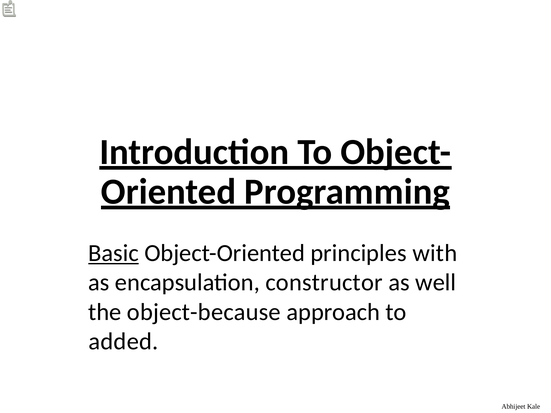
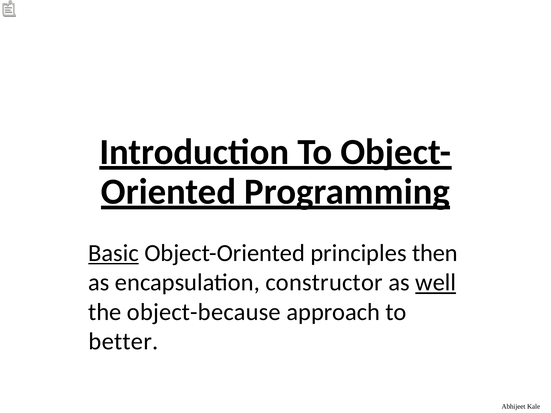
with: with -> then (435, 253)
well underline: none -> present (436, 283)
added: added -> better (123, 342)
